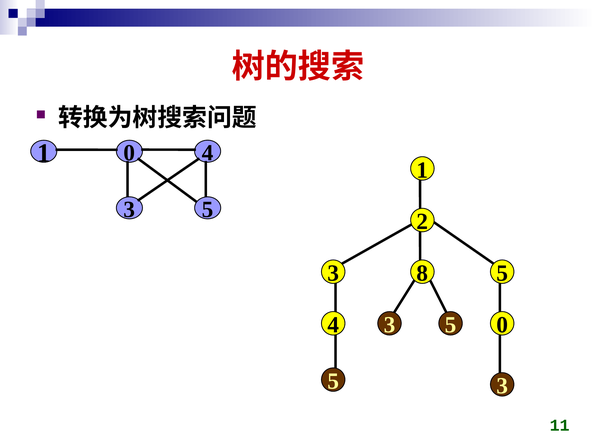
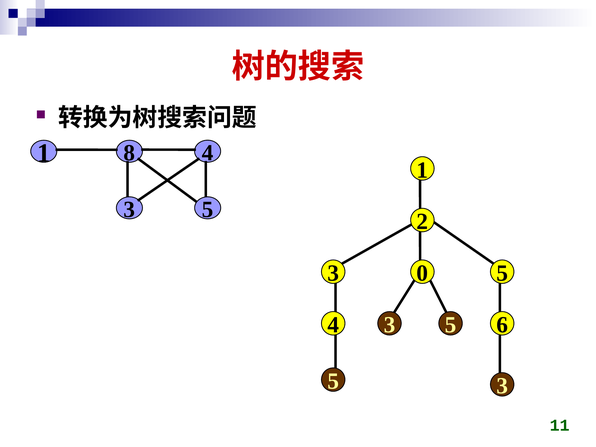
1 0: 0 -> 8 (129, 153)
8: 8 -> 0 (422, 273)
4 0: 0 -> 6 (502, 325)
